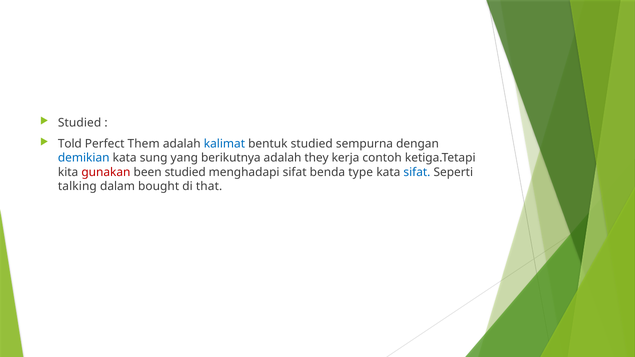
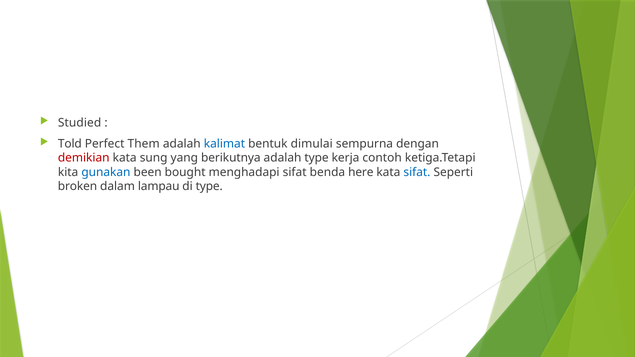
bentuk studied: studied -> dimulai (312, 144)
demikian colour: blue -> red (84, 158)
adalah they: they -> type (317, 158)
gunakan colour: red -> blue (106, 172)
been studied: studied -> bought (185, 172)
type: type -> here (361, 172)
talking: talking -> broken (77, 187)
bought: bought -> lampau (159, 187)
di that: that -> type (209, 187)
